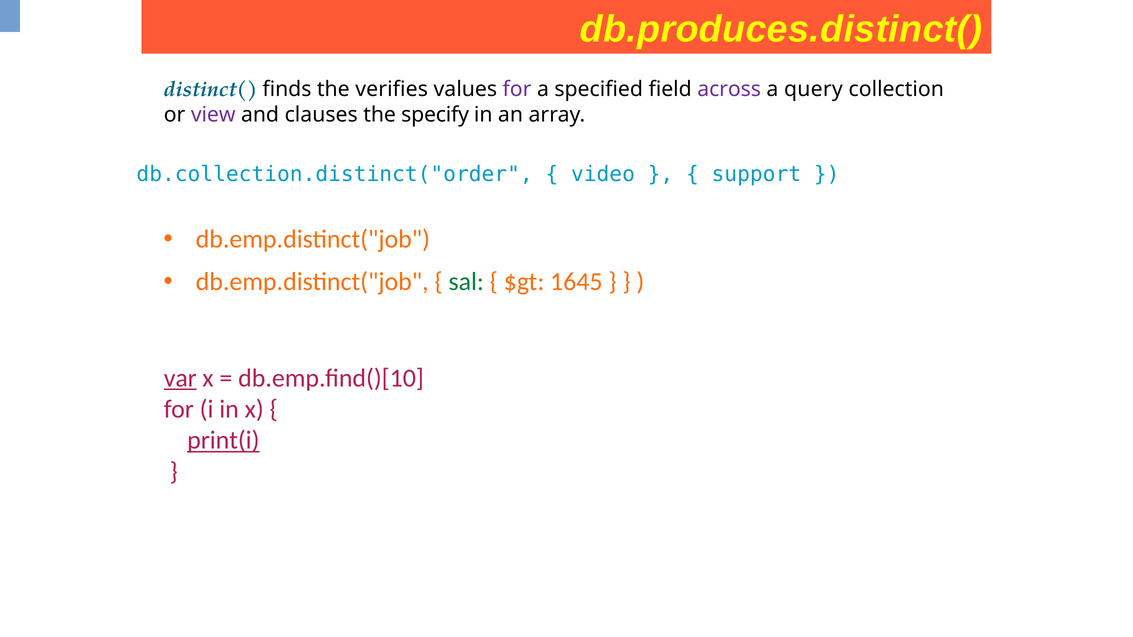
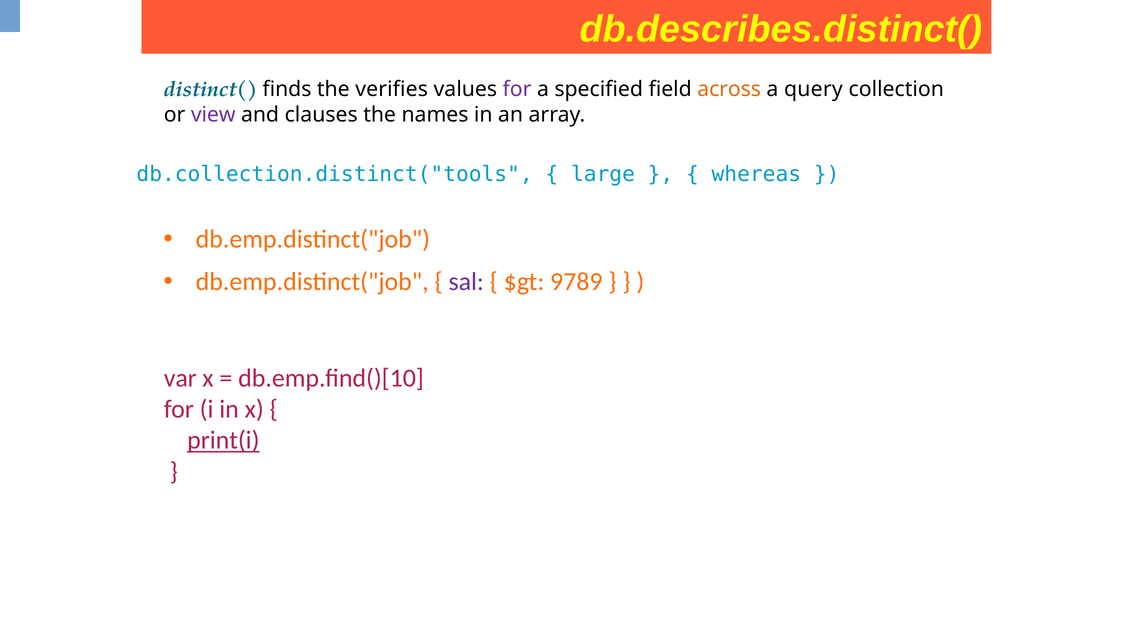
db.produces.distinct(: db.produces.distinct( -> db.describes.distinct( (781, 29)
across colour: purple -> orange (729, 89)
specify: specify -> names (435, 115)
db.collection.distinct("order: db.collection.distinct("order -> db.collection.distinct("tools (335, 174)
video: video -> large (603, 174)
support: support -> whereas (756, 174)
sal colour: green -> purple (466, 282)
1645: 1645 -> 9789 (576, 282)
var underline: present -> none (180, 378)
